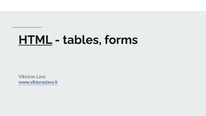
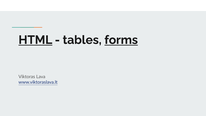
forms underline: none -> present (121, 40)
